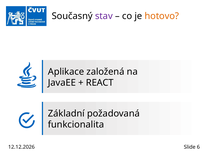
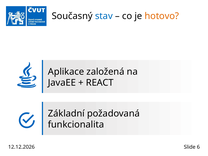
stav colour: purple -> blue (104, 16)
